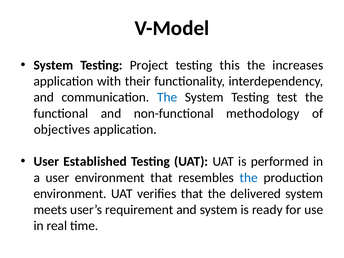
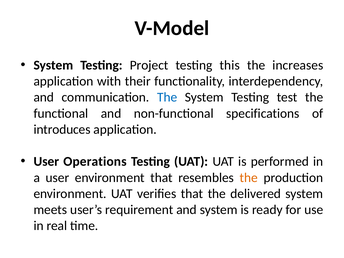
methodology: methodology -> specifications (263, 113)
objectives: objectives -> introduces (62, 129)
Established: Established -> Operations (95, 162)
the colour: blue -> orange (249, 178)
